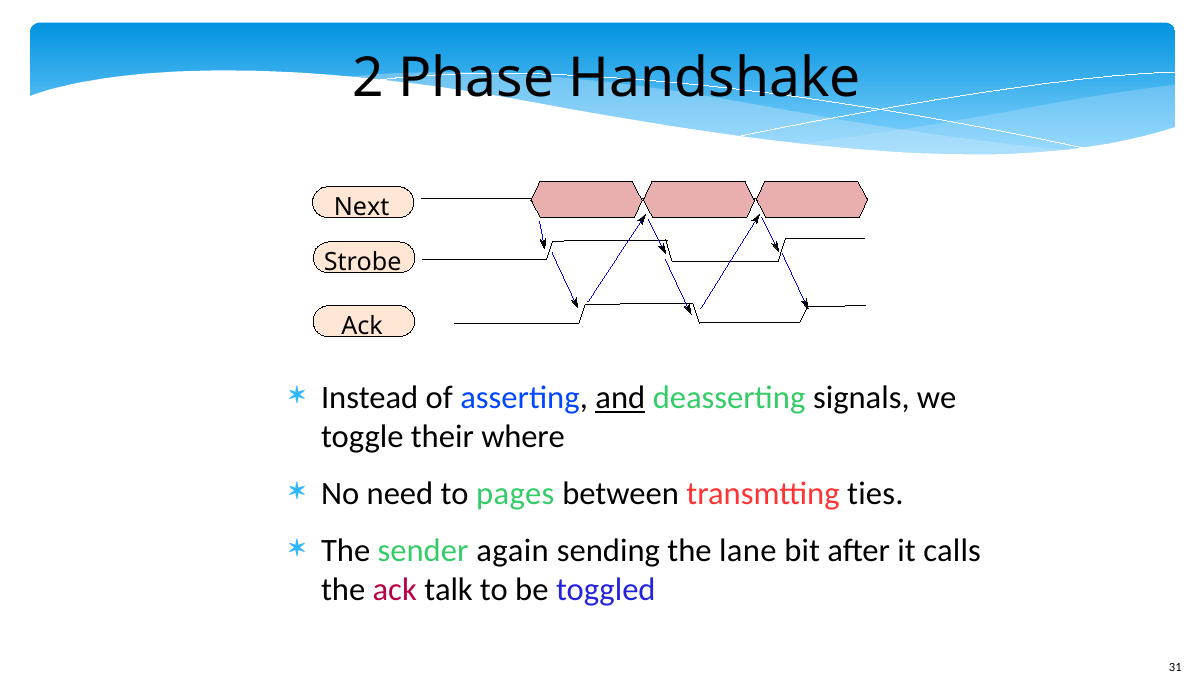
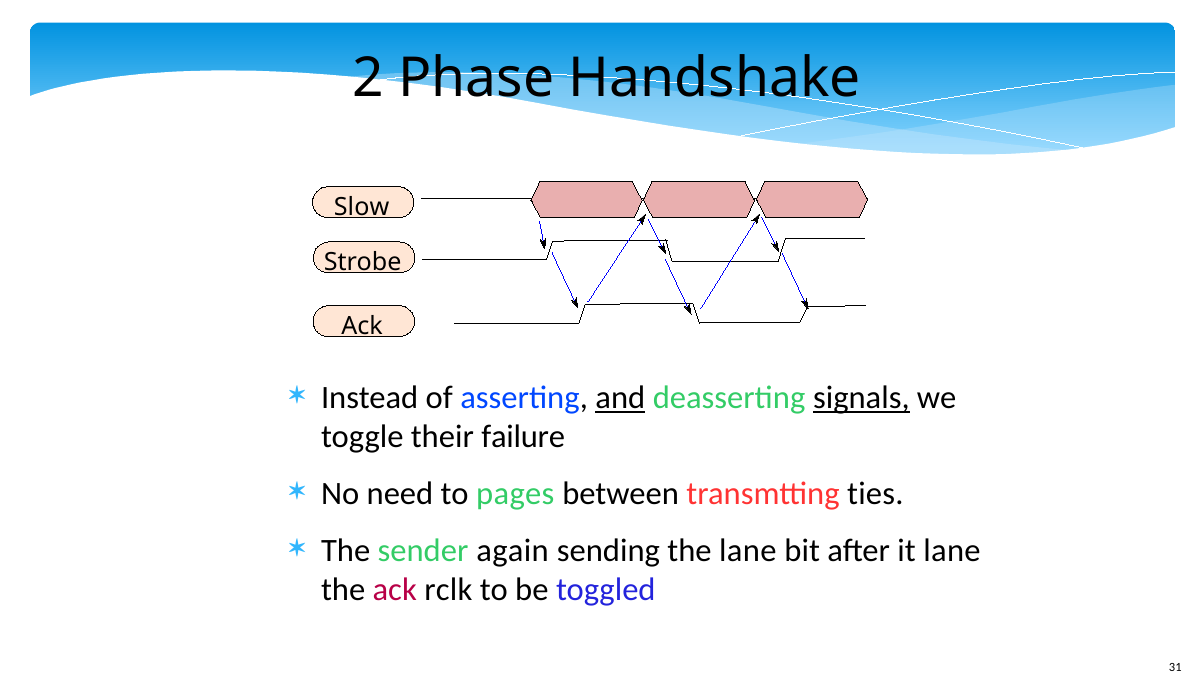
Next: Next -> Slow (362, 207)
signals underline: none -> present (861, 398)
where: where -> failure (523, 437)
it calls: calls -> lane (952, 551)
talk: talk -> rclk (448, 590)
